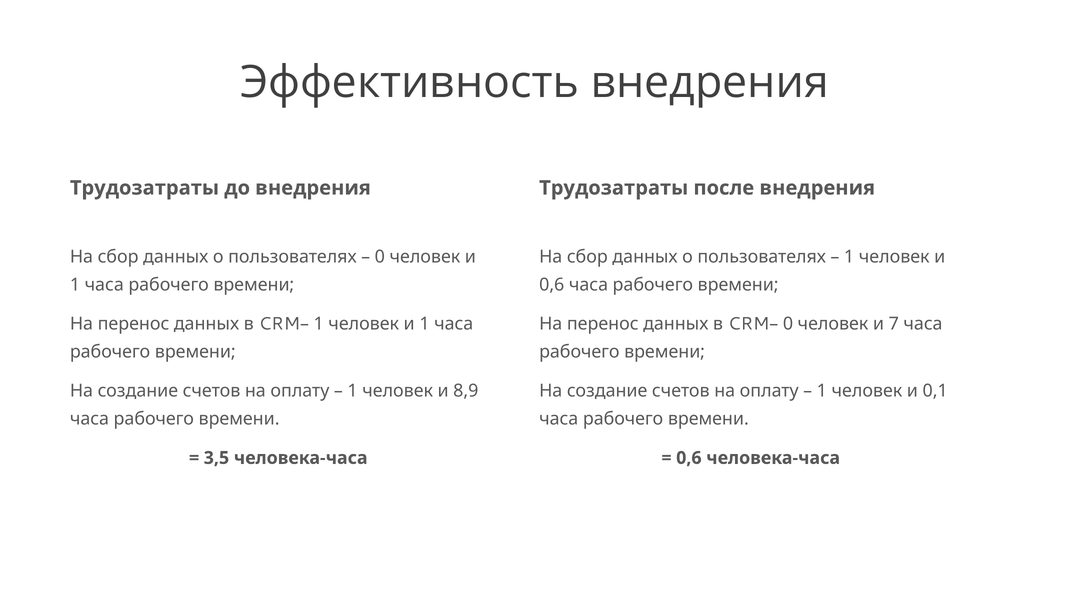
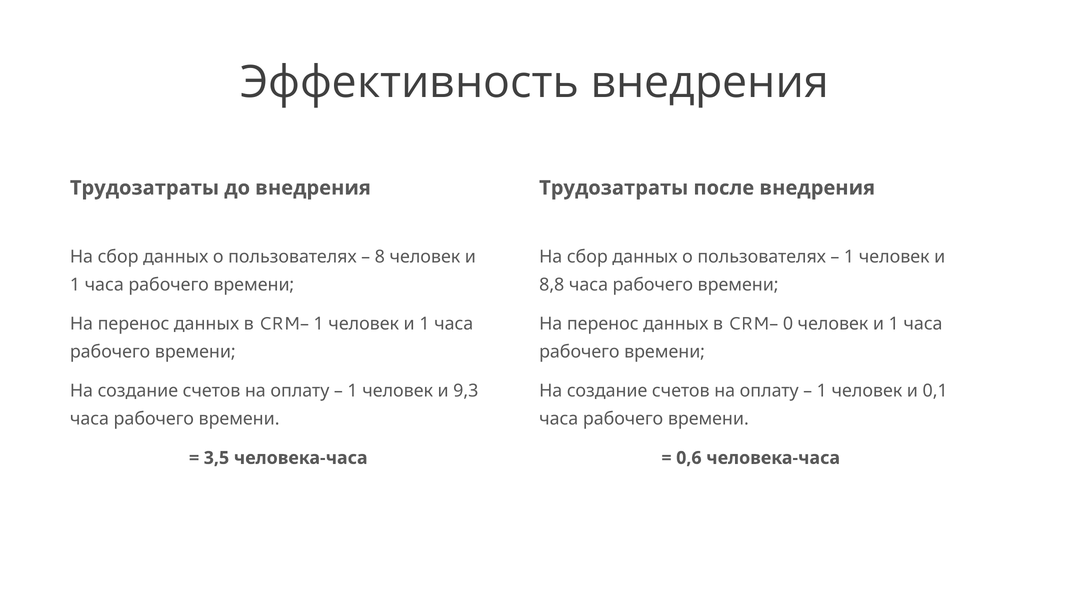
0: 0 -> 8 (380, 257)
0,6: 0,6 -> 8,8 (552, 285)
0 человек и 7: 7 -> 1 (894, 324)
8,9: 8,9 -> 9,3 (466, 391)
